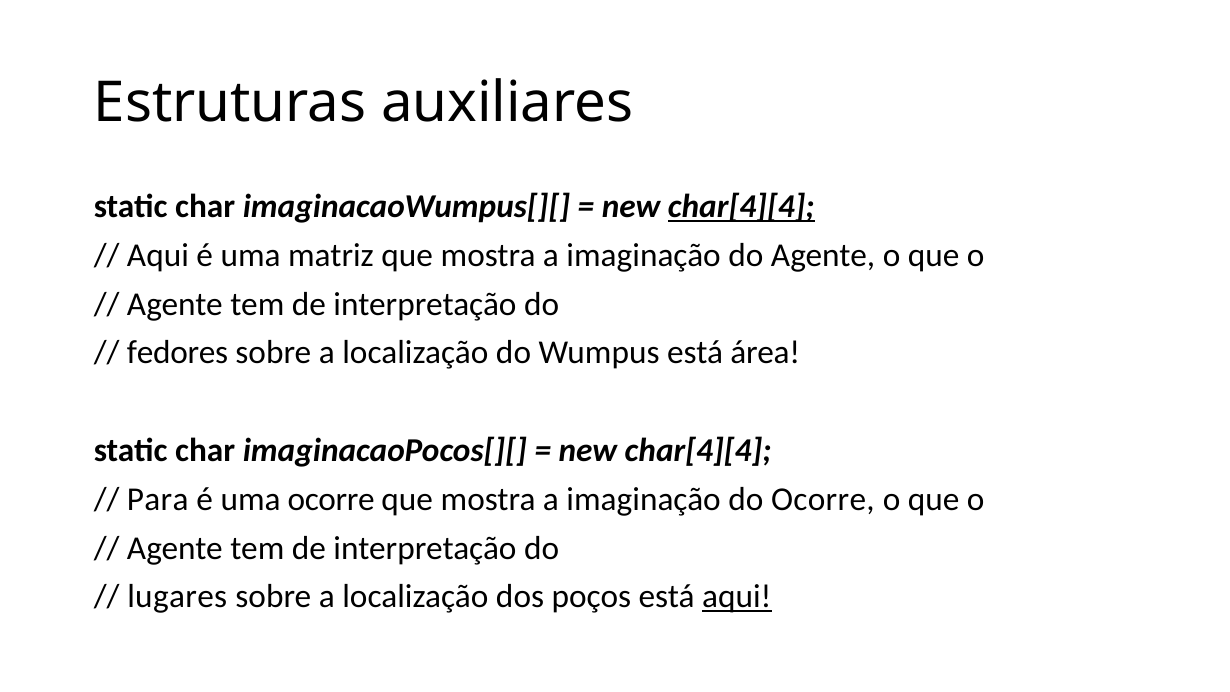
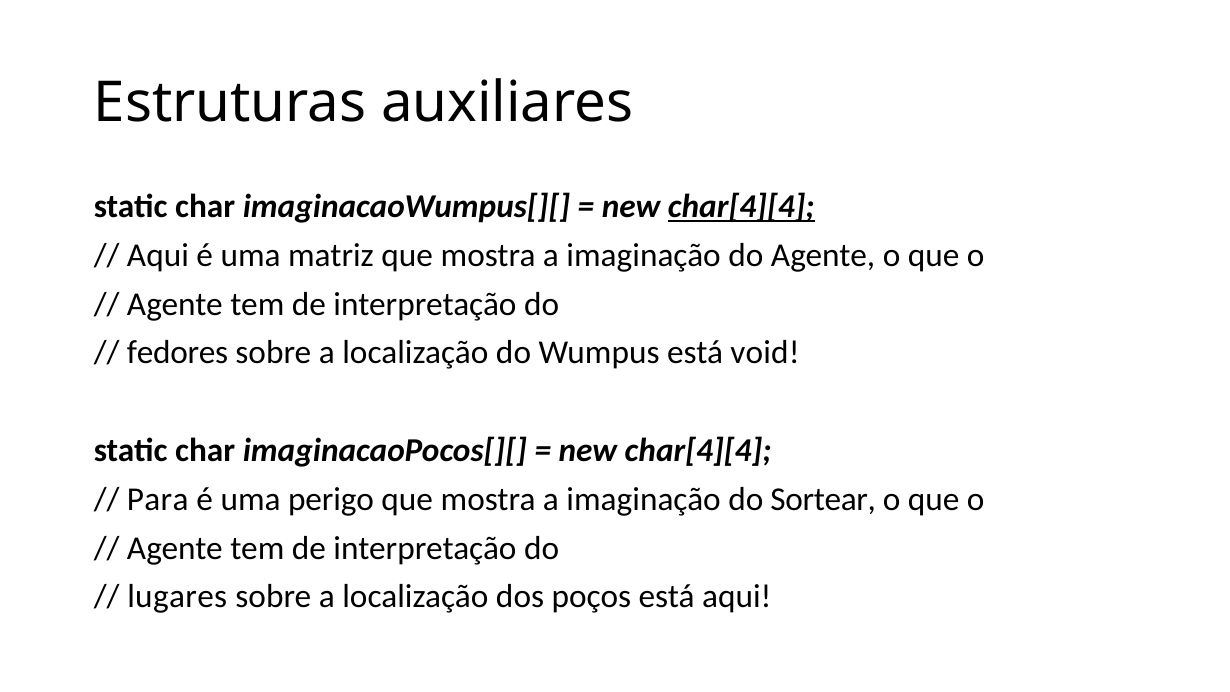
área: área -> void (765, 353)
uma ocorre: ocorre -> perigo (331, 499)
do Ocorre: Ocorre -> Sortear (823, 499)
aqui underline: present -> none (737, 597)
